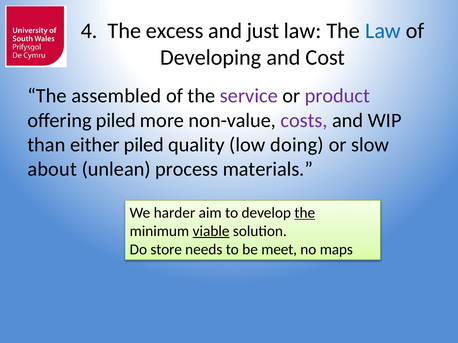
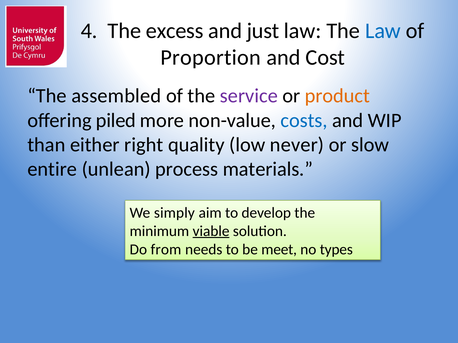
Developing: Developing -> Proportion (211, 58)
product colour: purple -> orange (337, 96)
costs colour: purple -> blue (304, 121)
either piled: piled -> right (144, 145)
doing: doing -> never (297, 145)
about: about -> entire (52, 169)
harder: harder -> simply (174, 213)
the underline: present -> none (305, 213)
store: store -> from (166, 250)
maps: maps -> types (336, 250)
